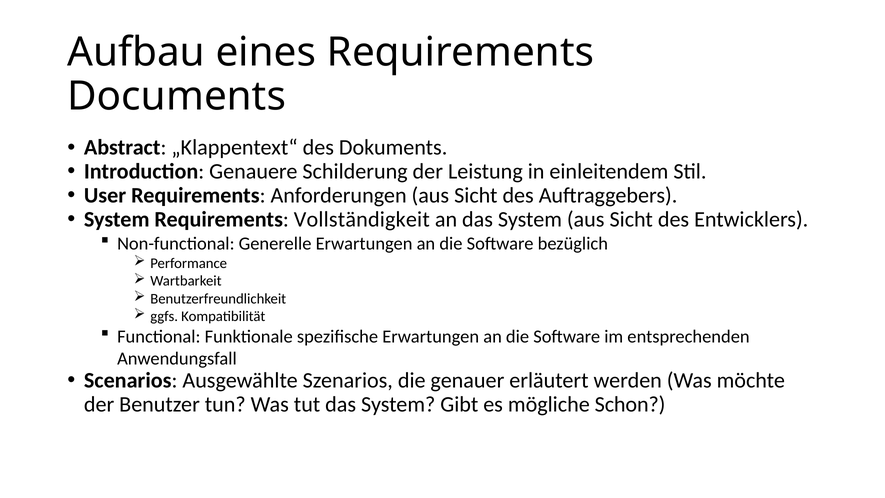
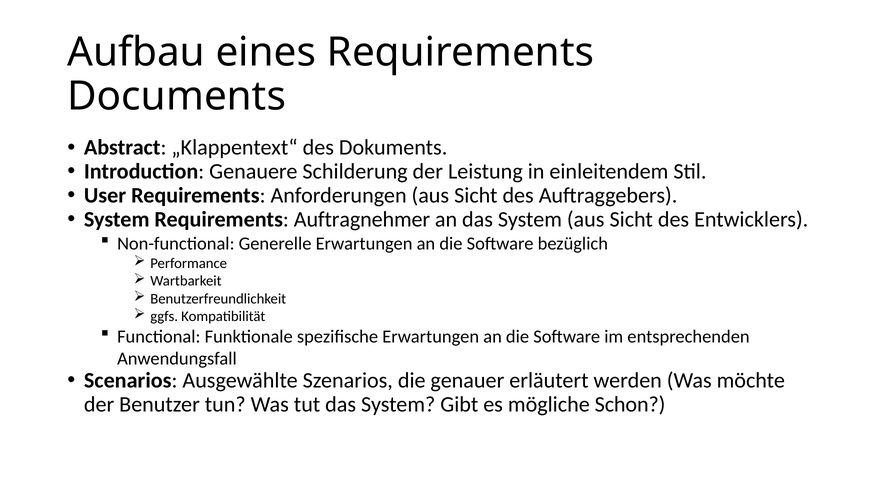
Vollständigkeit: Vollständigkeit -> Auftragnehmer (362, 219)
